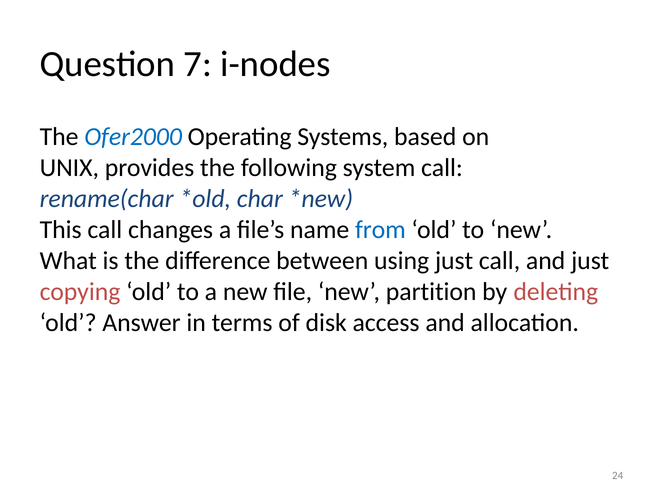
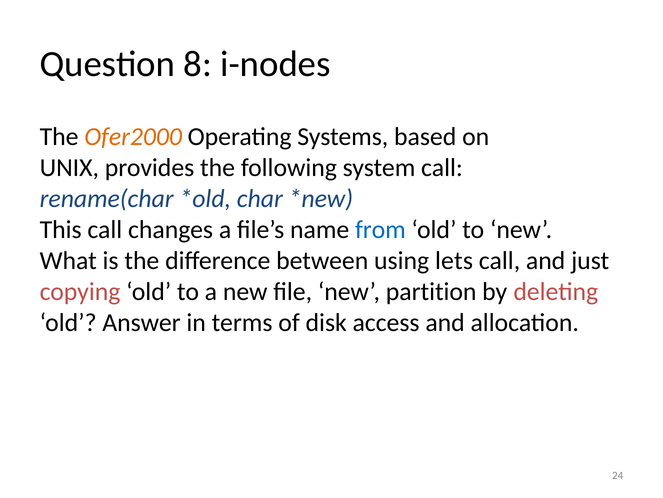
7: 7 -> 8 (198, 64)
Ofer2000 colour: blue -> orange (133, 137)
using just: just -> lets (454, 260)
